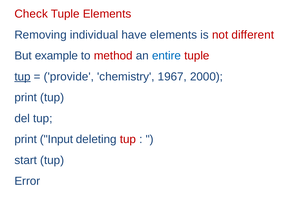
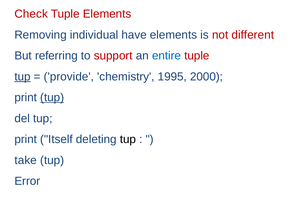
example: example -> referring (56, 56)
method: method -> support (113, 56)
1967: 1967 -> 1995 (172, 77)
tup underline: none -> present (52, 97)
Input: Input -> Itself (56, 139)
tup colour: red -> black (128, 139)
start: start -> take (26, 160)
